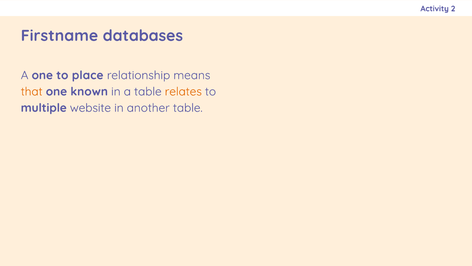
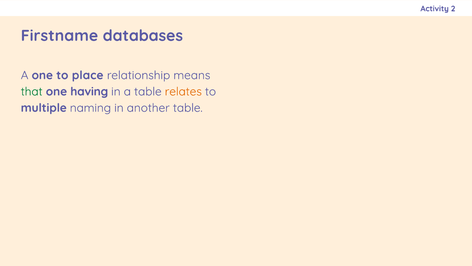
that colour: orange -> green (32, 91)
known: known -> having (89, 91)
website: website -> naming (90, 108)
